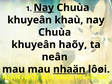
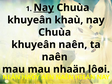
khuyeân haõy: haõy -> naên (73, 45)
neân: neân -> naên (55, 57)
nhaän underline: present -> none (69, 69)
